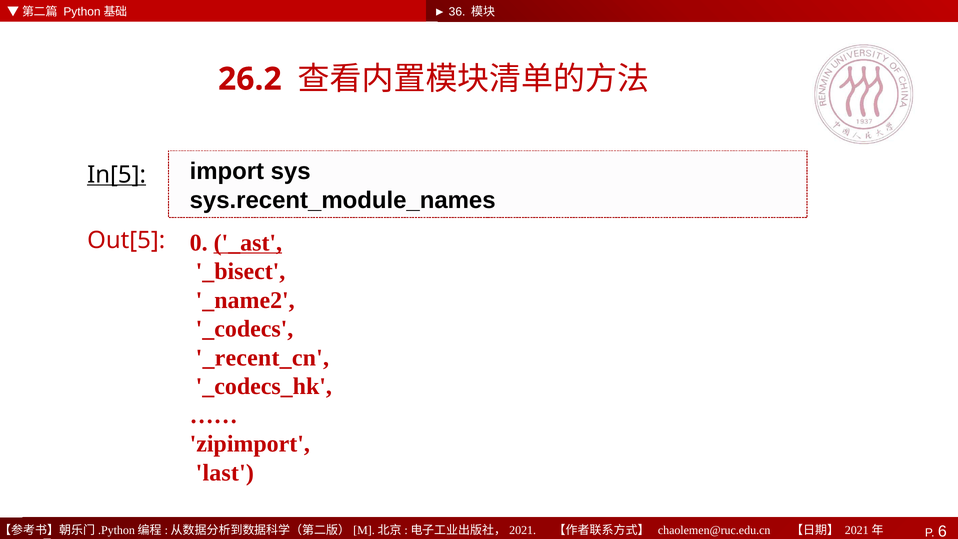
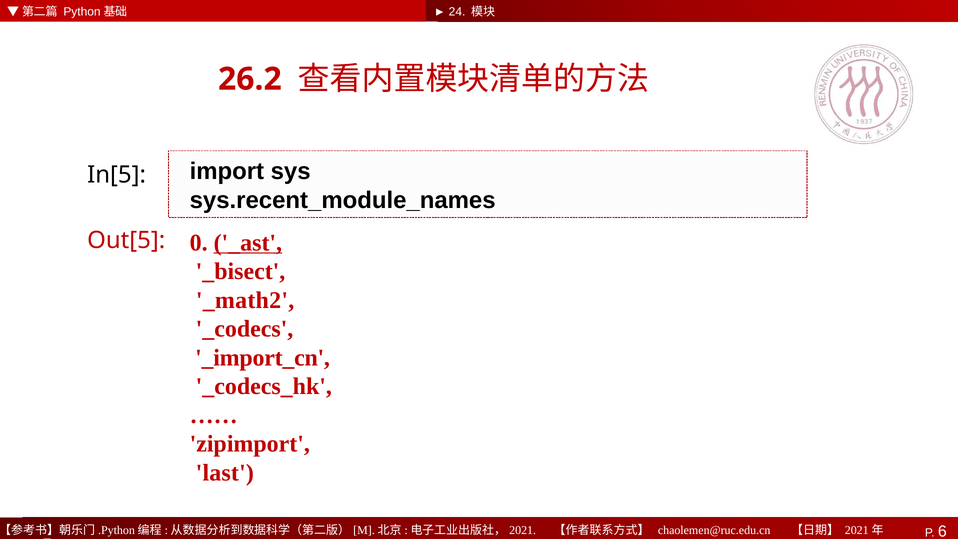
36: 36 -> 24 (457, 12)
In[5 underline: present -> none (117, 175)
_name2: _name2 -> _math2 (245, 300)
_recent_cn: _recent_cn -> _import_cn (263, 358)
